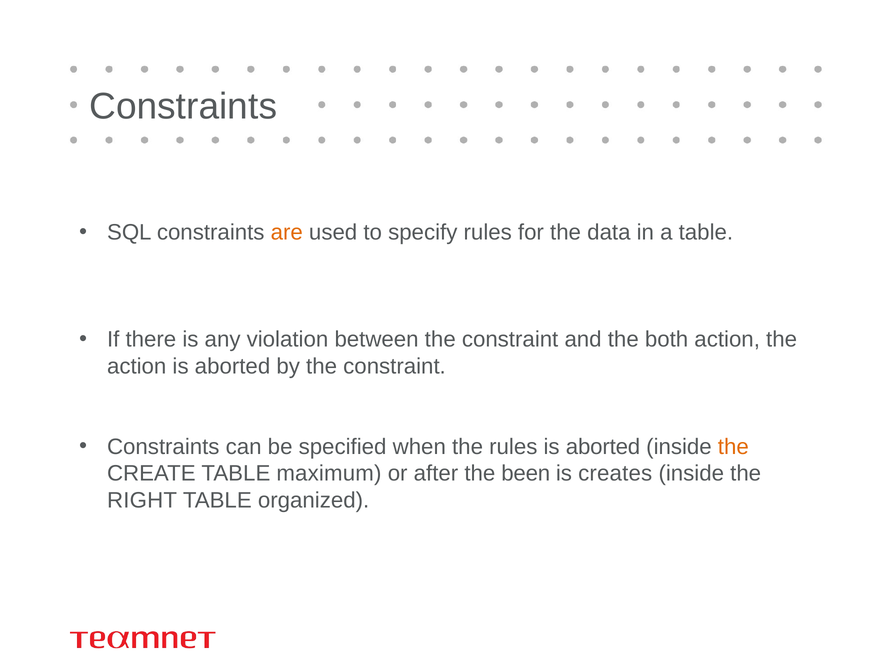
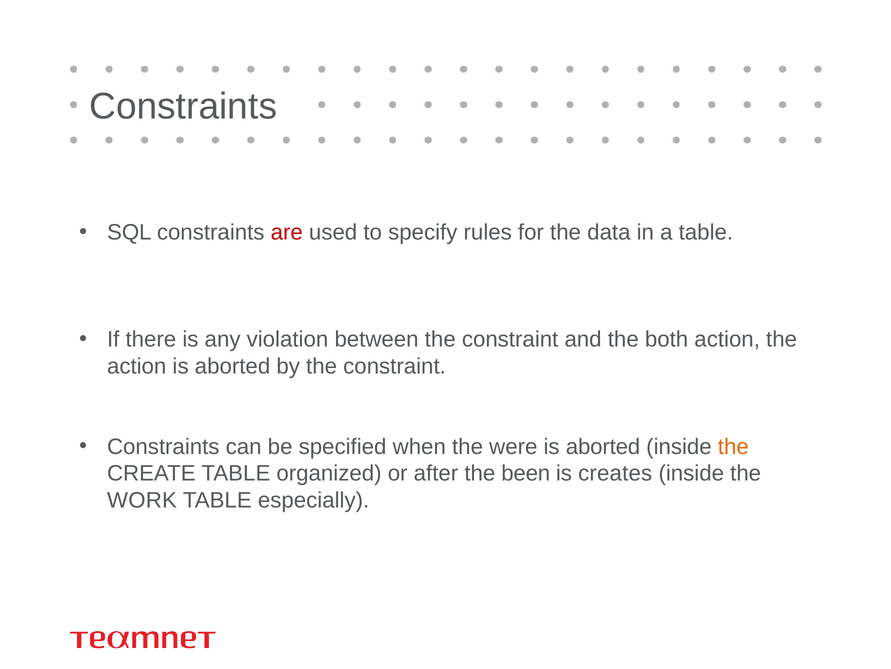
are colour: orange -> red (287, 232)
the rules: rules -> were (513, 446)
maximum: maximum -> organized (329, 473)
RIGHT: RIGHT -> WORK (142, 500)
organized: organized -> especially (314, 500)
